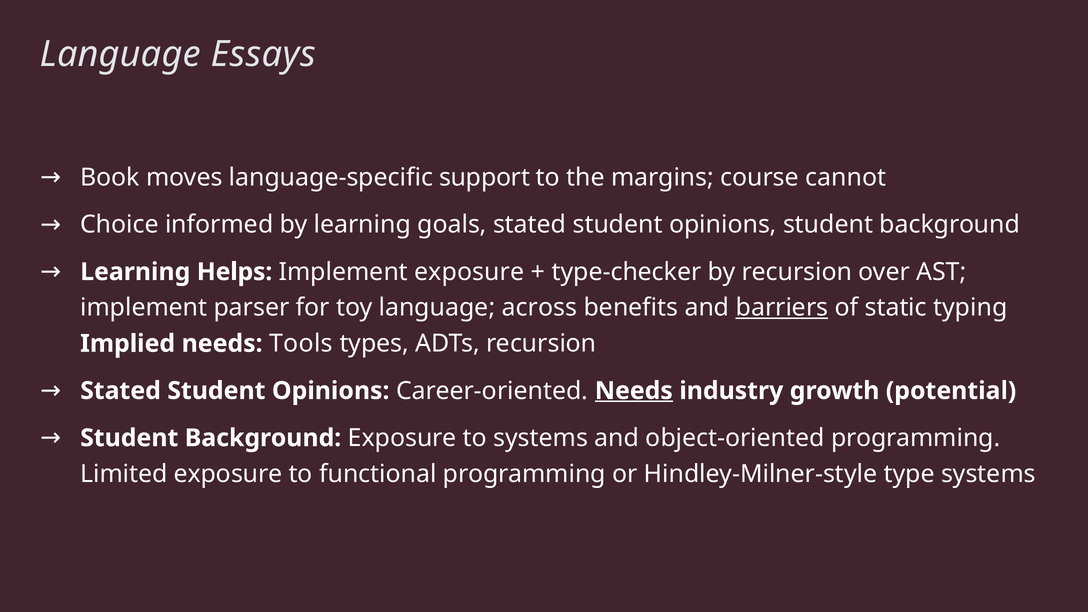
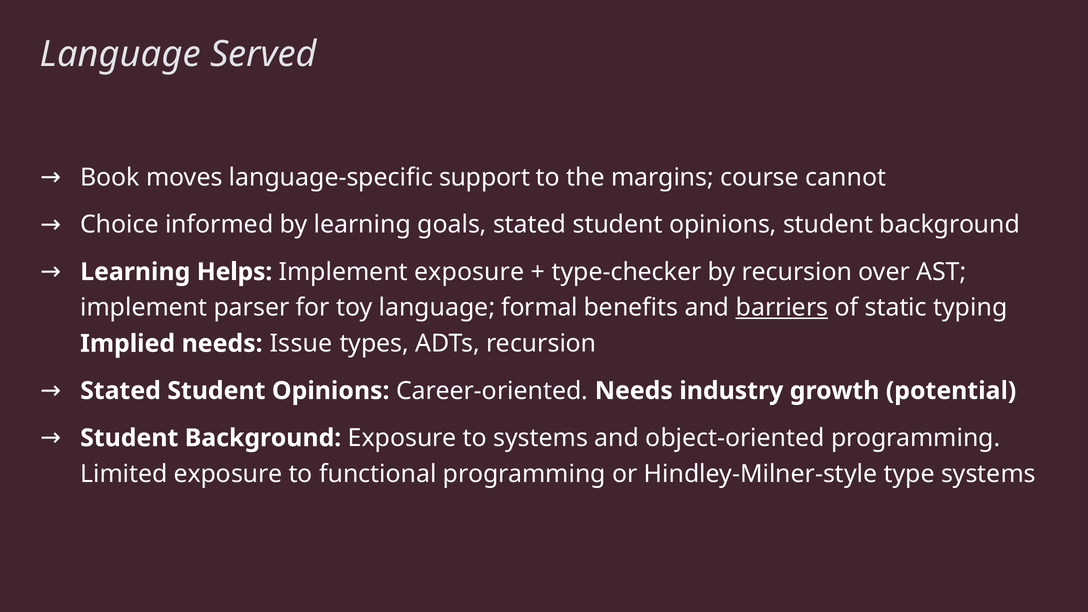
Essays: Essays -> Served (263, 54)
across: across -> formal (540, 308)
Tools: Tools -> Issue (301, 344)
Needs underline: present -> none (634, 391)
